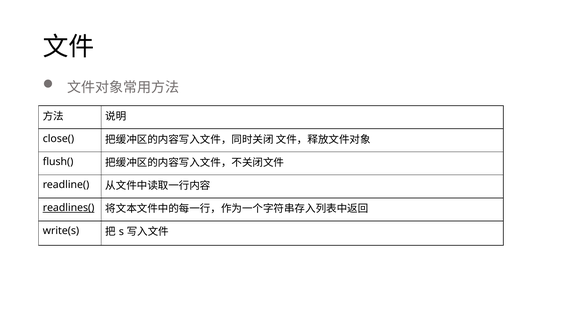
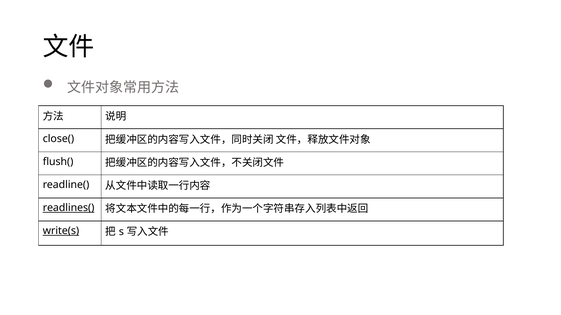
write(s underline: none -> present (61, 231)
